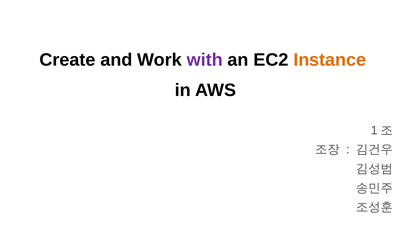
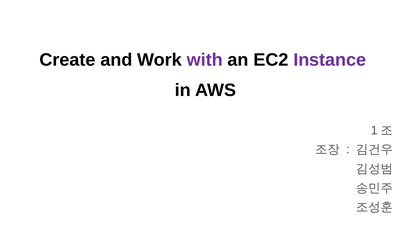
Instance colour: orange -> purple (330, 60)
